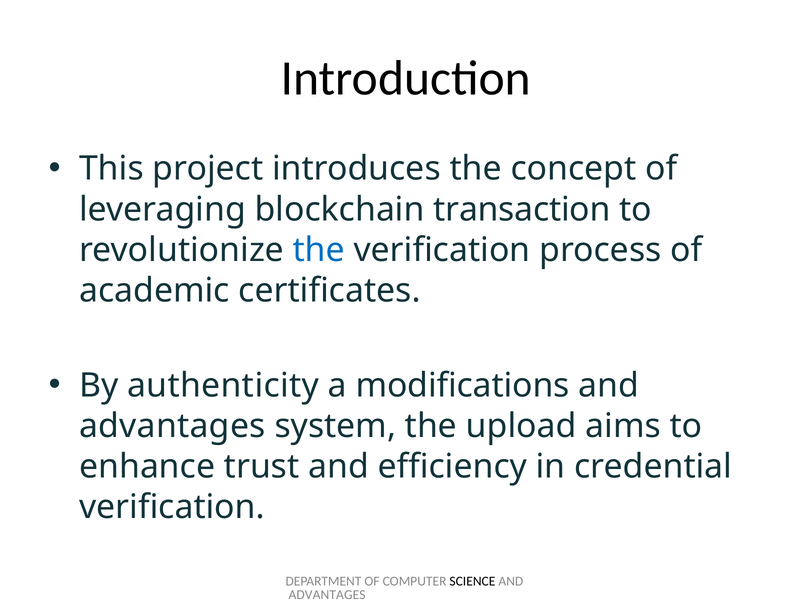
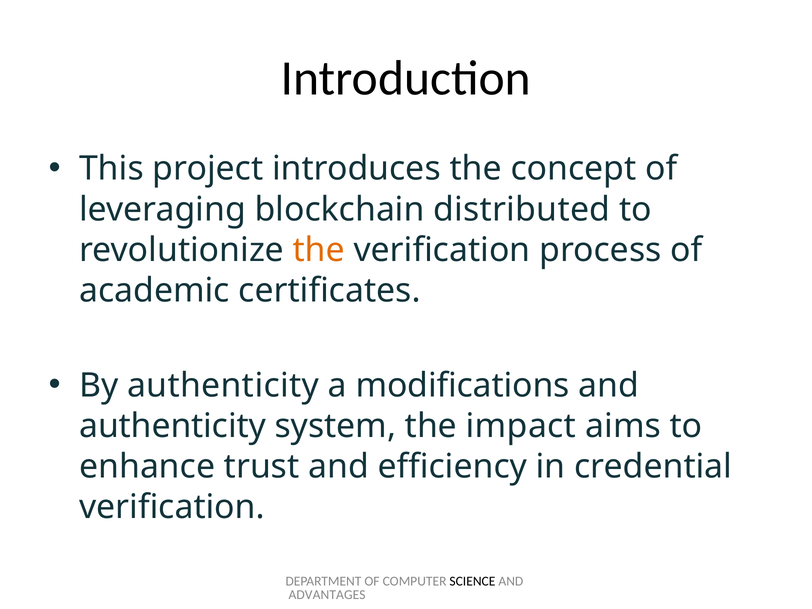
transaction: transaction -> distributed (522, 209)
the colour: blue -> orange (319, 250)
advantages: advantages -> authenticity (173, 426)
upload: upload -> impact (521, 426)
